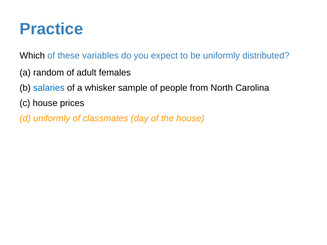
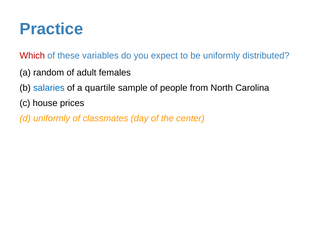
Which colour: black -> red (32, 56)
whisker: whisker -> quartile (100, 88)
the house: house -> center (190, 119)
